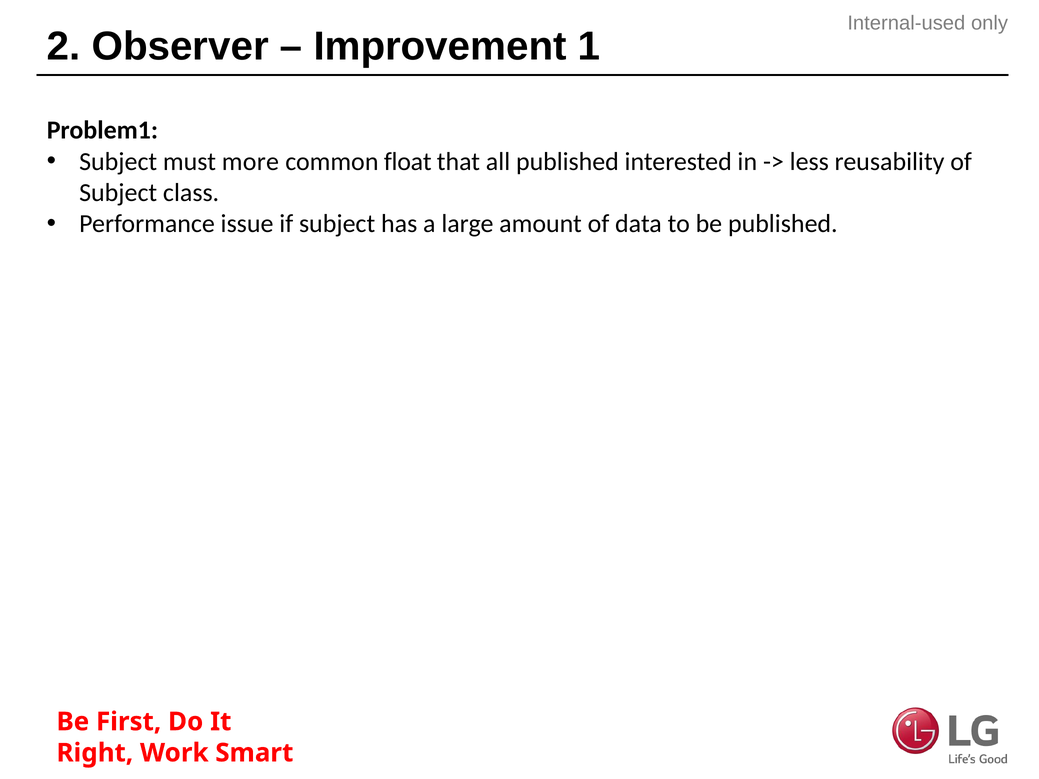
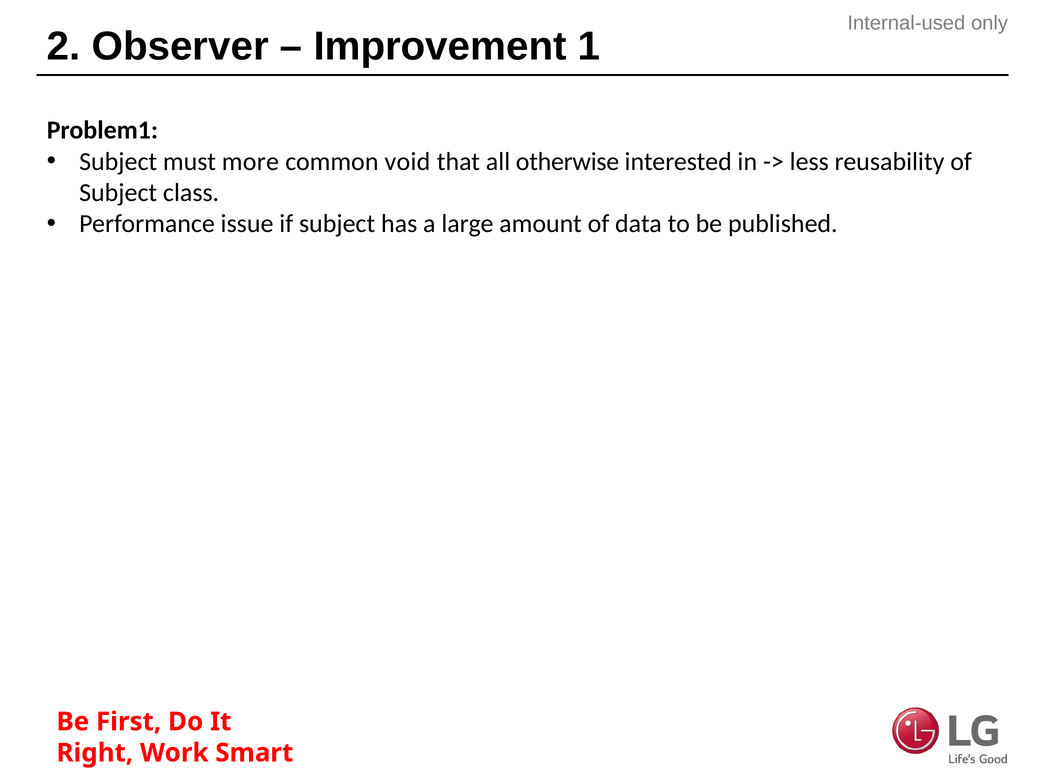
float: float -> void (407, 162)
all published: published -> otherwise (568, 162)
